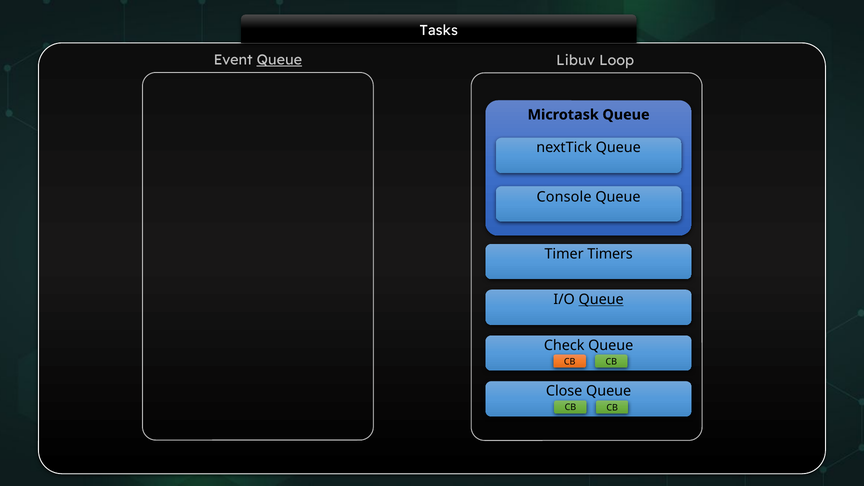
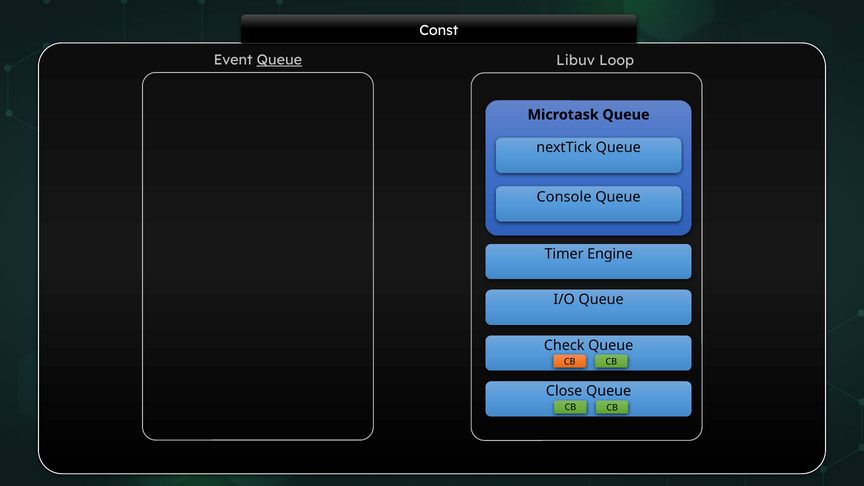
Tasks: Tasks -> Const (439, 30)
Timers: Timers -> Engine (610, 254)
Queue underline: present -> none (601, 300)
